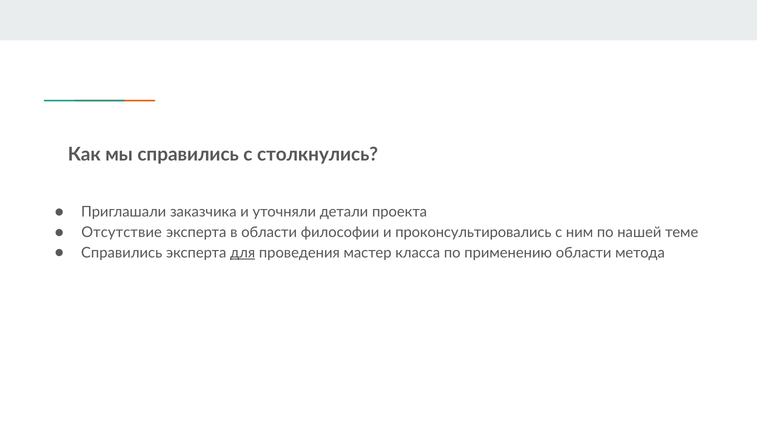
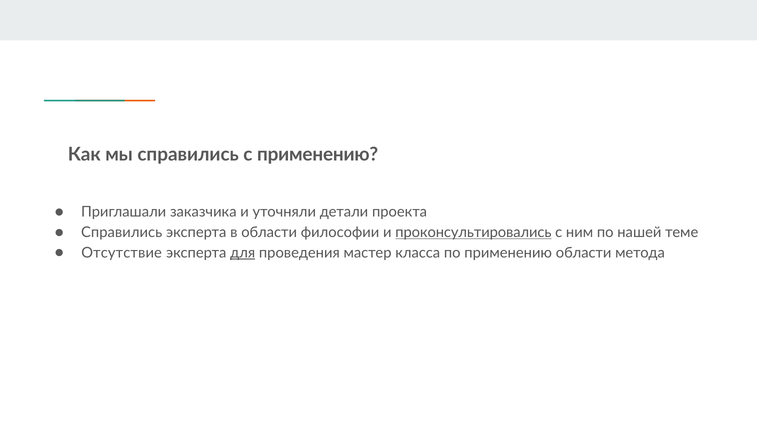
с столкнулись: столкнулись -> применению (318, 155)
Отсутствие: Отсутствие -> Справились (122, 232)
проконсультировались underline: none -> present (473, 232)
Справились: Справились -> Отсутствие (122, 253)
